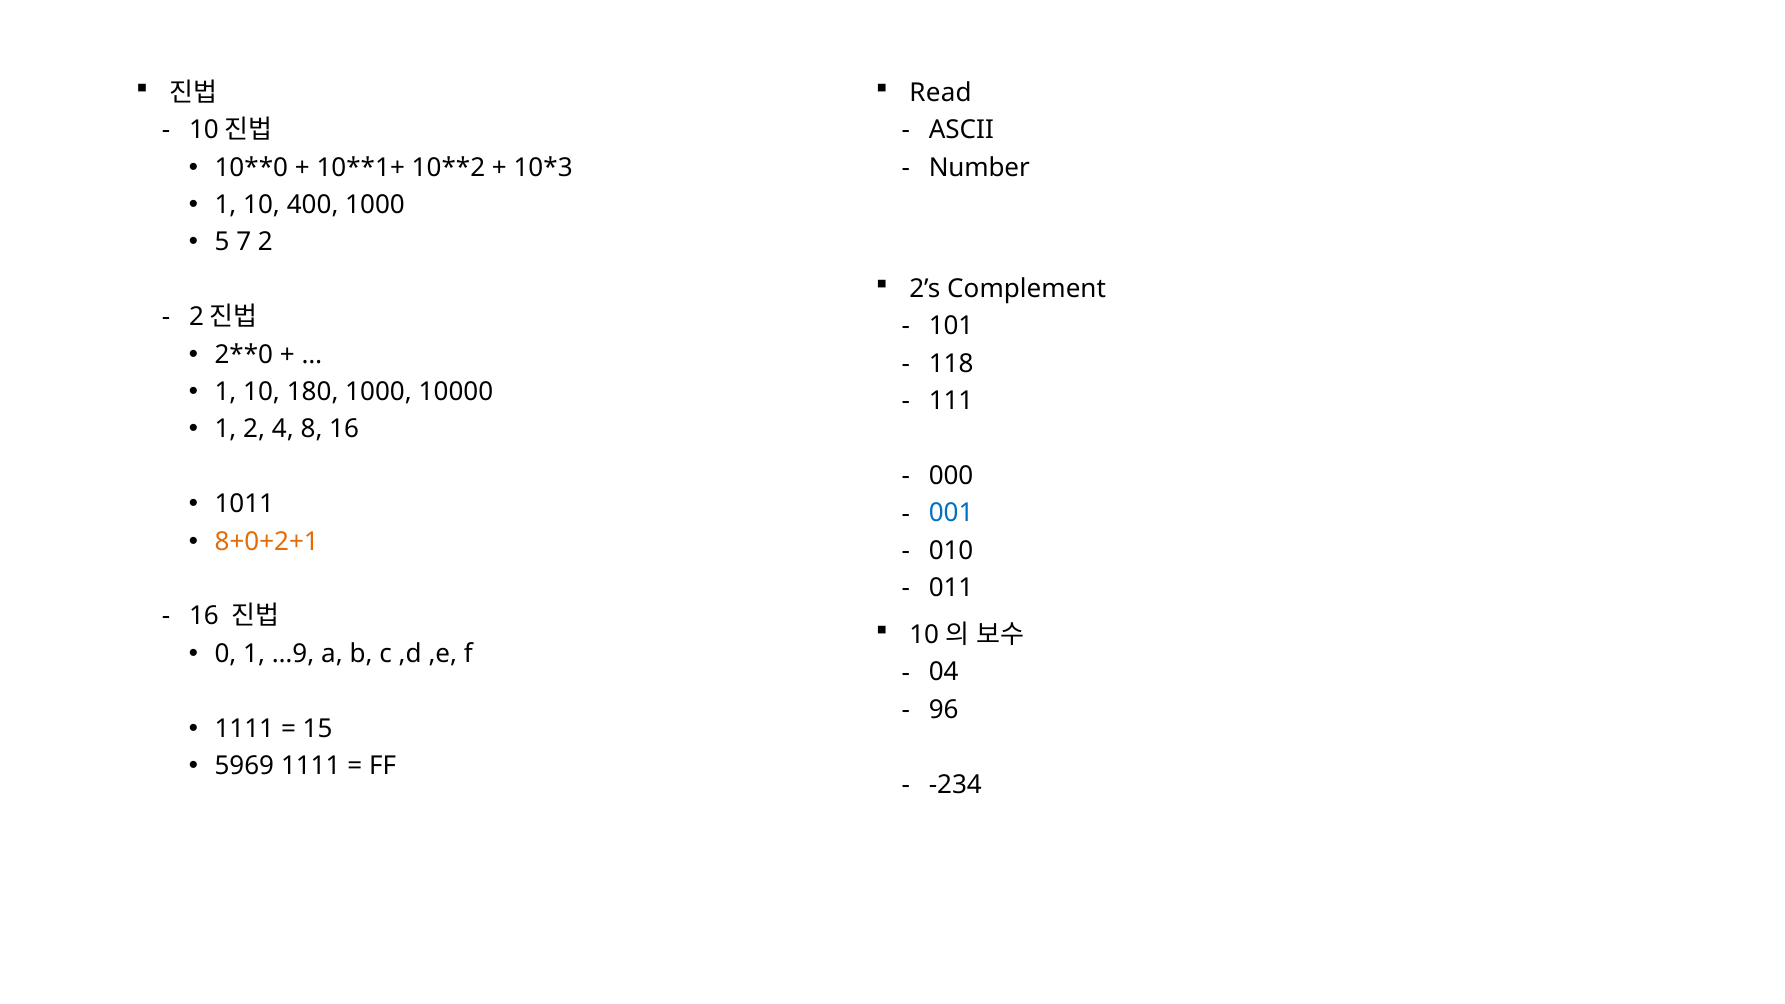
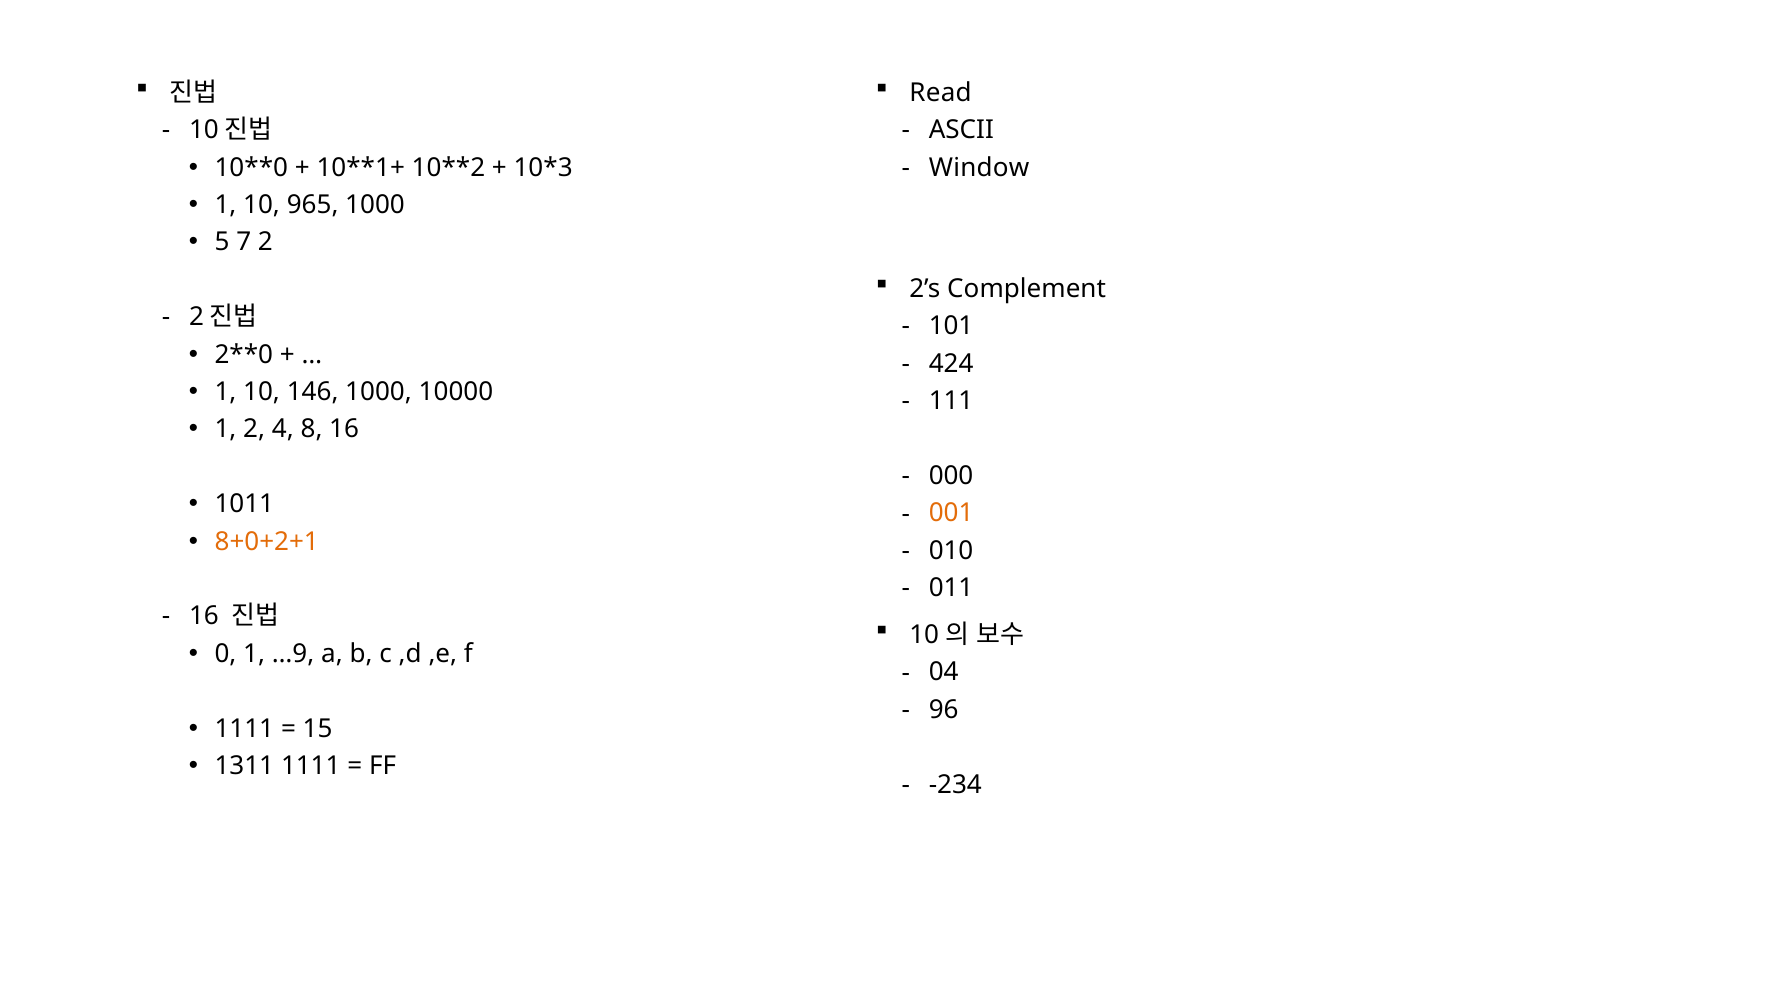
Number: Number -> Window (979, 167)
400: 400 -> 965 (313, 205)
118: 118 -> 424 (951, 364)
180: 180 -> 146 (313, 392)
001 colour: blue -> orange (951, 513)
5969: 5969 -> 1311 (244, 766)
